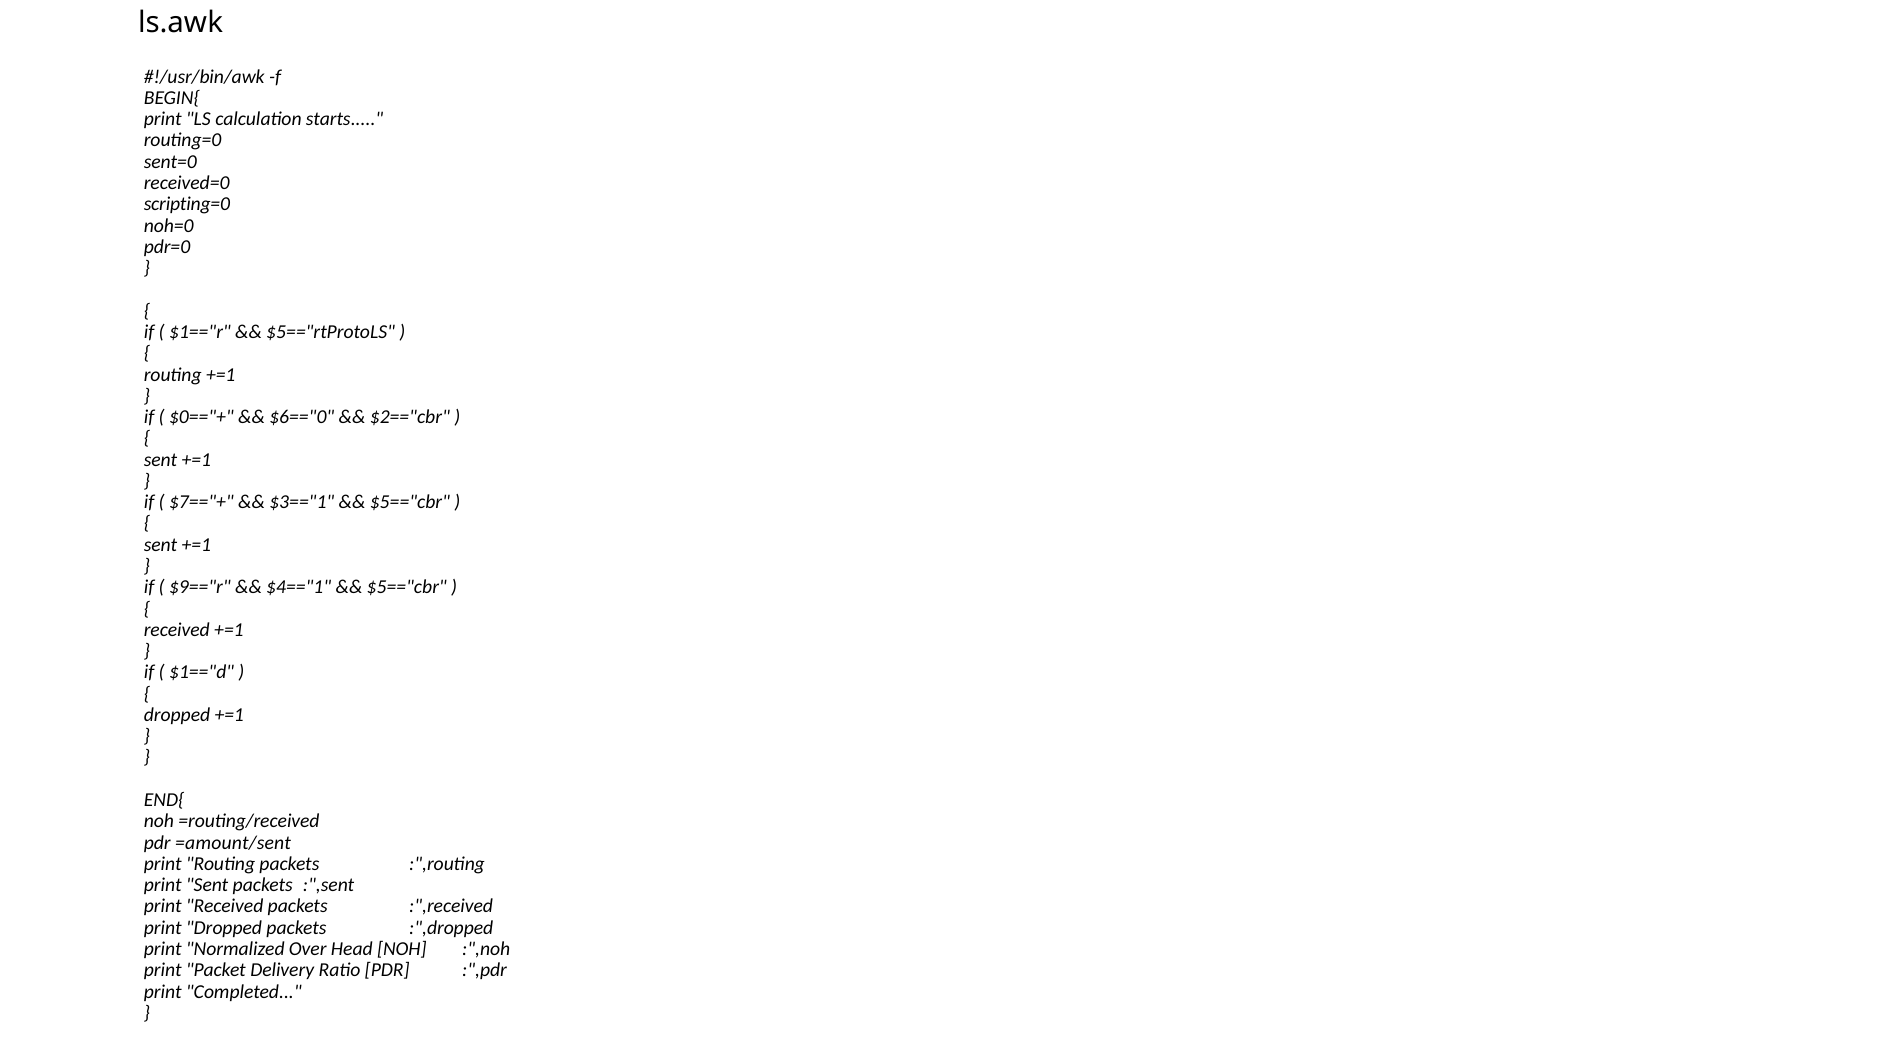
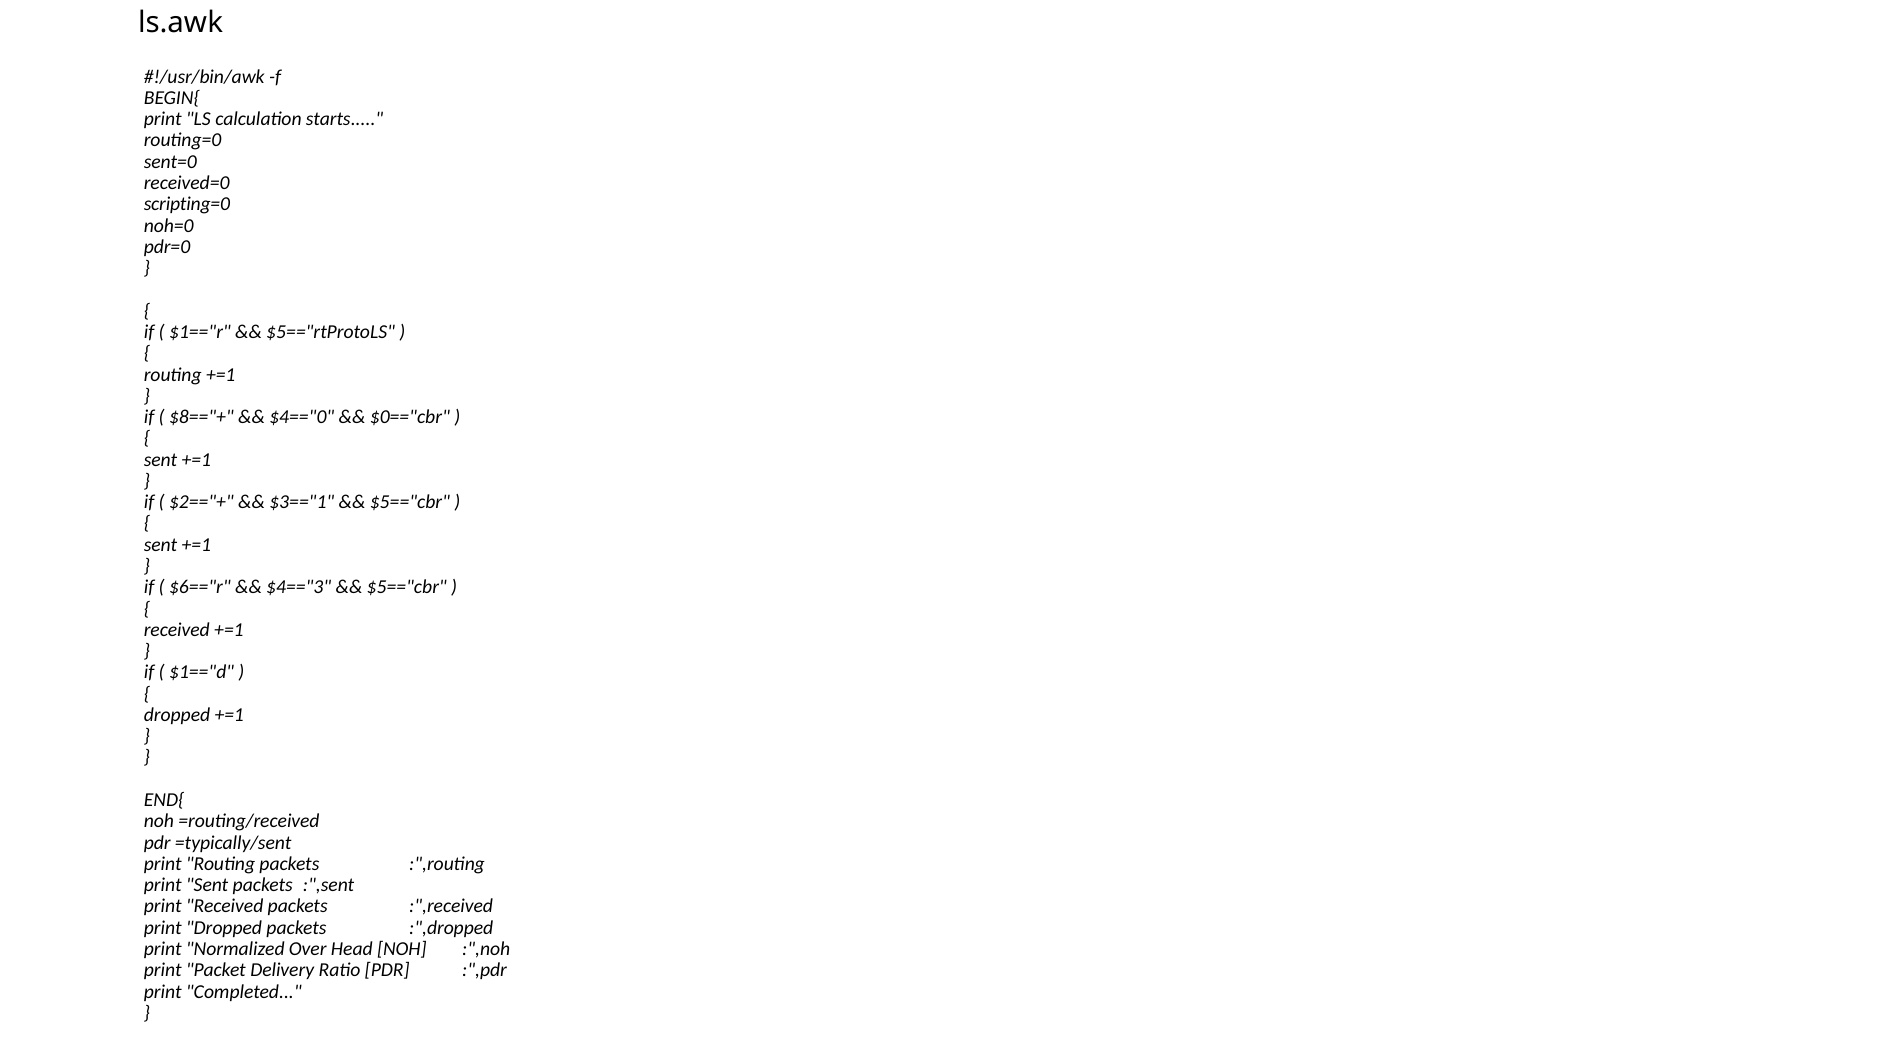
$0=="+: $0=="+ -> $8=="+ (201, 417)
$6=="0: $6=="0 -> $4=="0 (302, 417)
$2=="cbr: $2=="cbr -> $0=="cbr (410, 417)
$7=="+: $7=="+ -> $2=="+ (201, 502)
$9=="r: $9=="r -> $6=="r (200, 588)
$4=="1: $4=="1 -> $4=="3 (299, 588)
=amount/sent: =amount/sent -> =typically/sent (233, 843)
